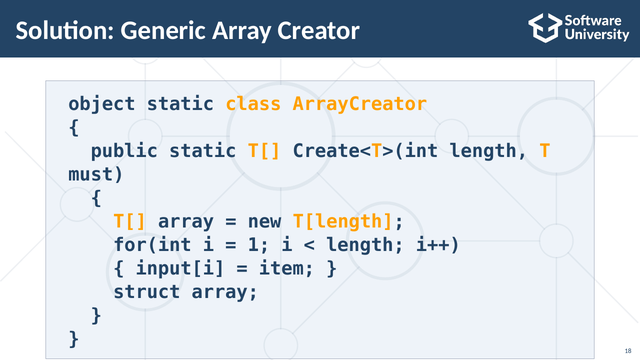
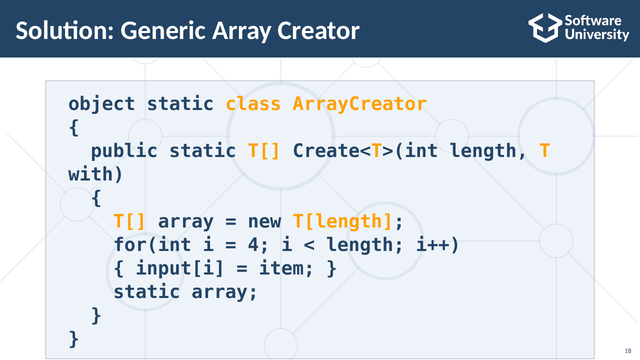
must: must -> with (96, 175)
1: 1 -> 4 (259, 245)
struct: struct -> static (147, 292)
